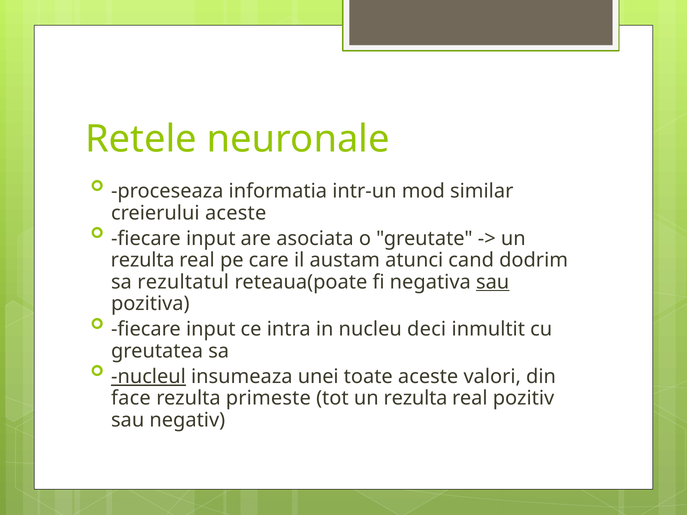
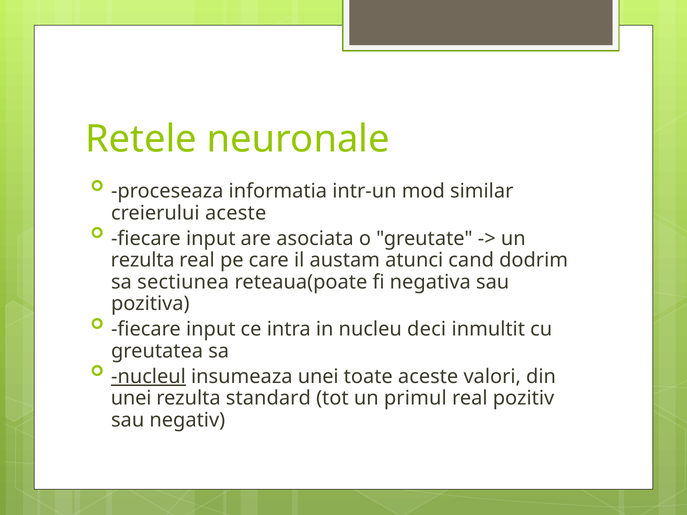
rezultatul: rezultatul -> sectiunea (183, 282)
sau underline: present -> none (493, 282)
face: face -> unei (131, 399)
primeste: primeste -> standard (268, 399)
tot un rezulta: rezulta -> primul (415, 399)
